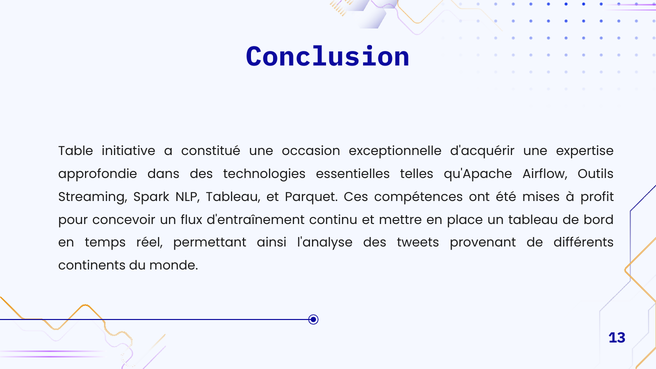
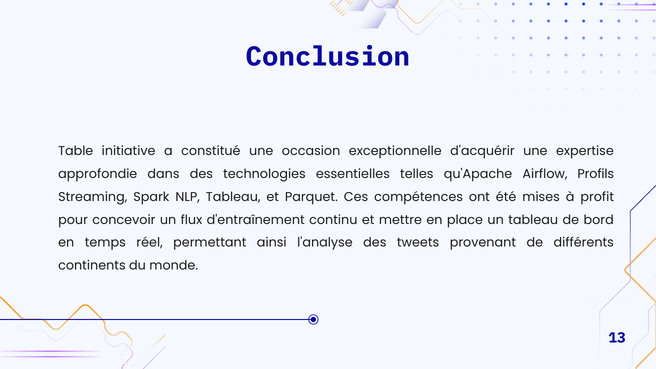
Outils: Outils -> Profils (596, 174)
